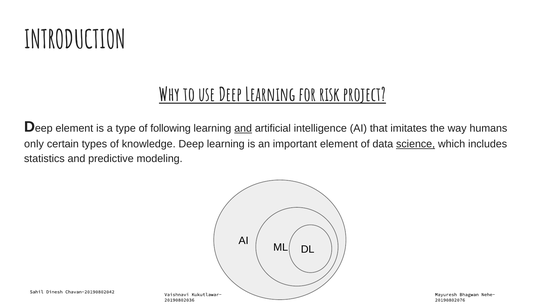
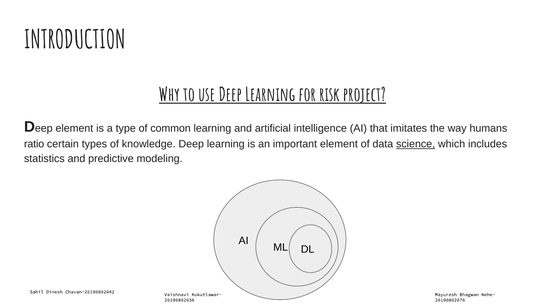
following: following -> common (171, 128)
and underline: present -> none (243, 128)
only: only -> ratio (34, 144)
